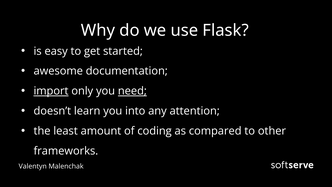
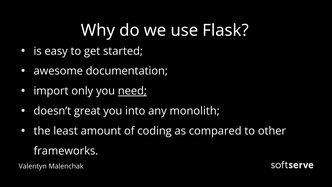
import underline: present -> none (51, 91)
learn: learn -> great (87, 111)
attention: attention -> monolith (195, 111)
